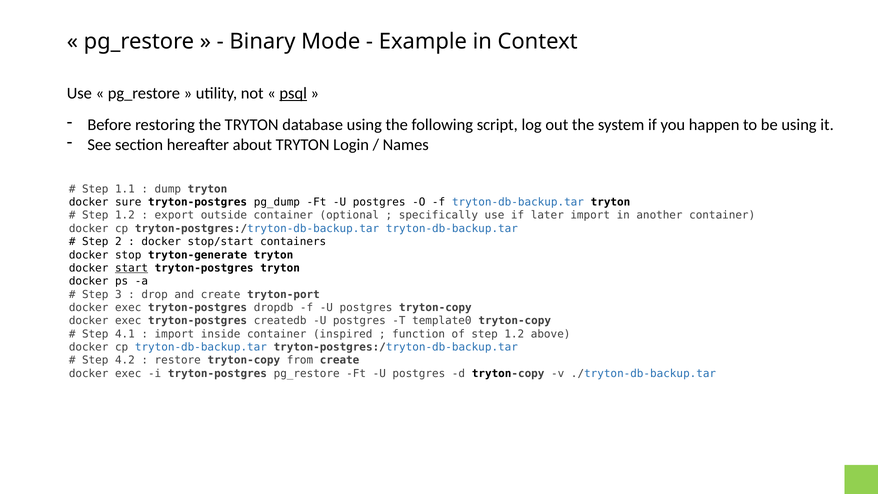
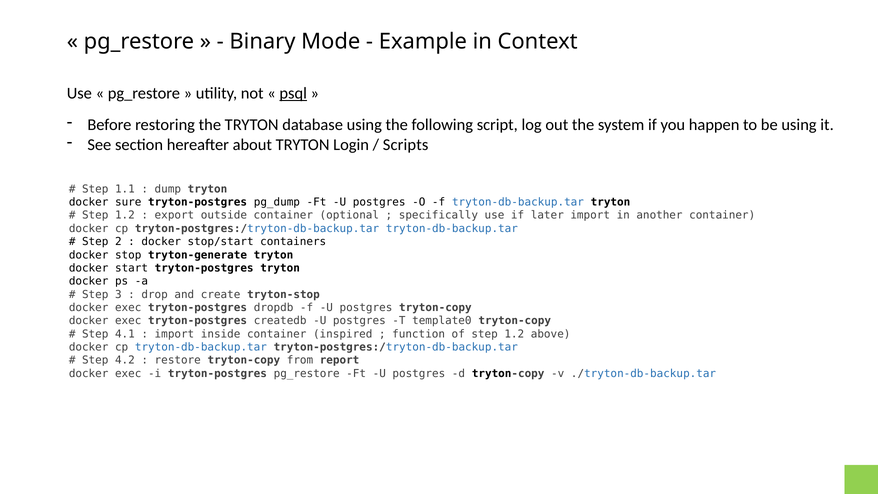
Names: Names -> Scripts (406, 145)
start underline: present -> none (132, 268)
tryton-port: tryton-port -> tryton-stop (284, 294)
from create: create -> report (340, 360)
